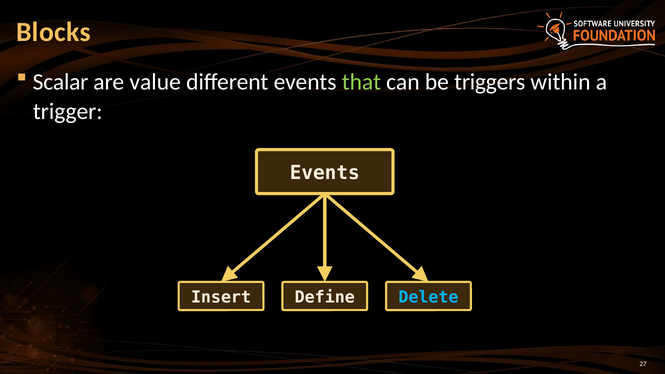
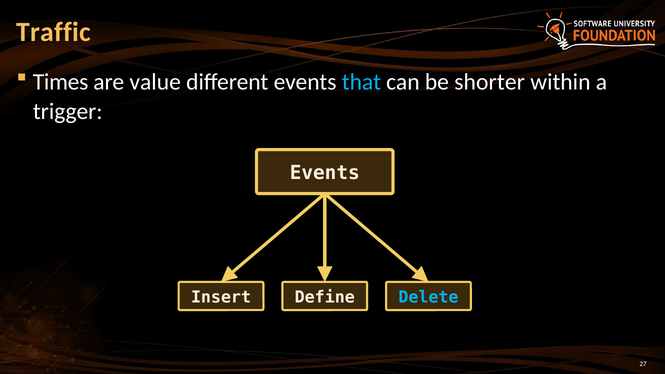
Blocks: Blocks -> Traffic (53, 32)
Scalar: Scalar -> Times (61, 82)
that colour: light green -> light blue (361, 82)
triggers: triggers -> shorter (490, 82)
